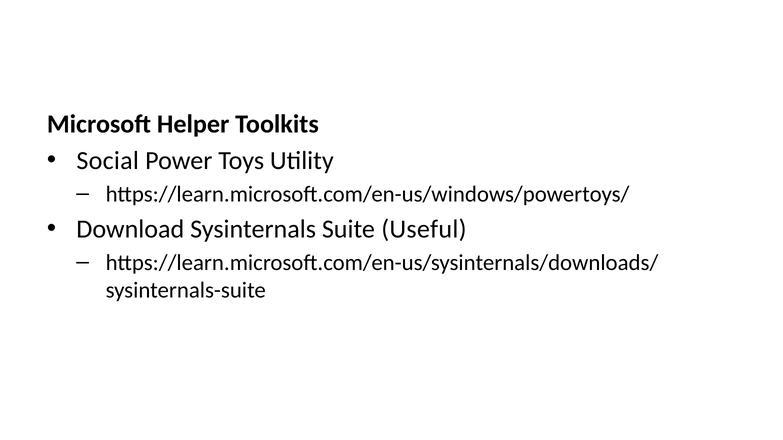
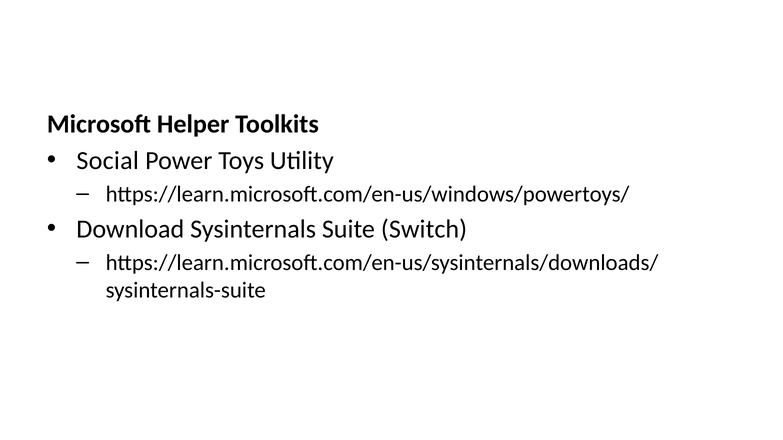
Useful: Useful -> Switch (424, 229)
